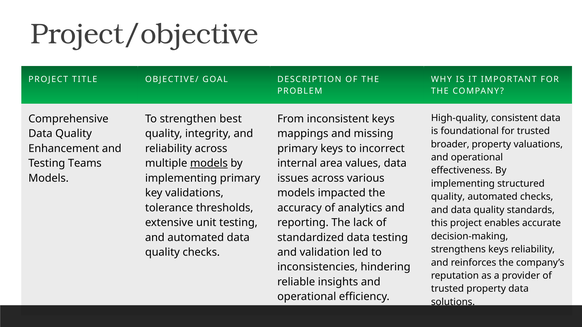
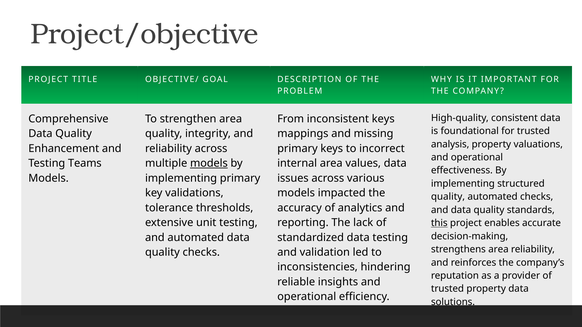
strengthen best: best -> area (231, 119)
broader: broader -> analysis (450, 144)
this underline: none -> present (439, 223)
strengthens keys: keys -> area (498, 250)
